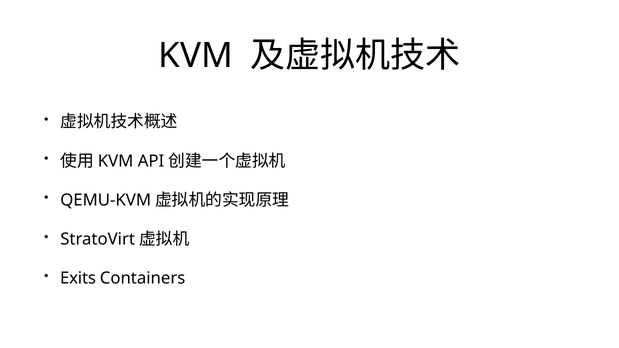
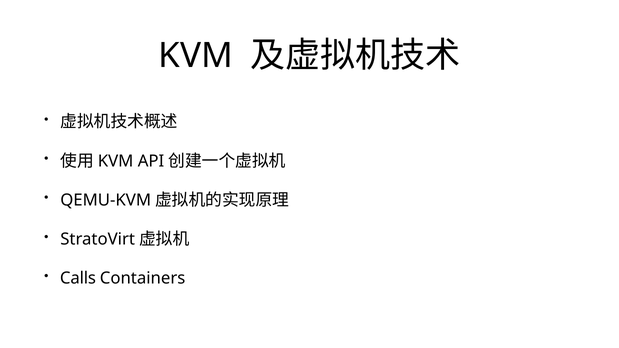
Exits: Exits -> Calls (78, 279)
